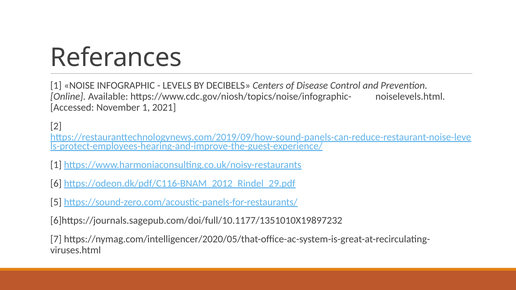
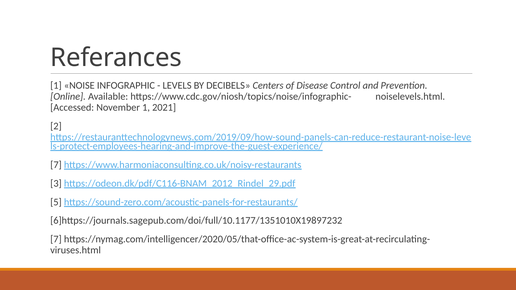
1: 1 -> 7 (56, 165)
6: 6 -> 3 (56, 184)
